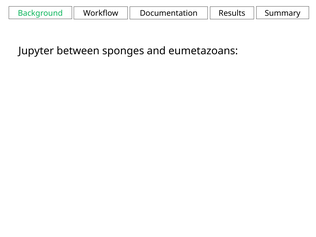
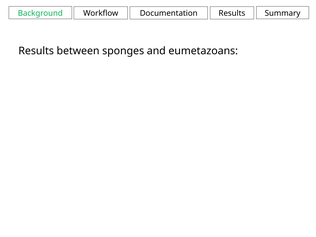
Jupyter: Jupyter -> Results (36, 51)
